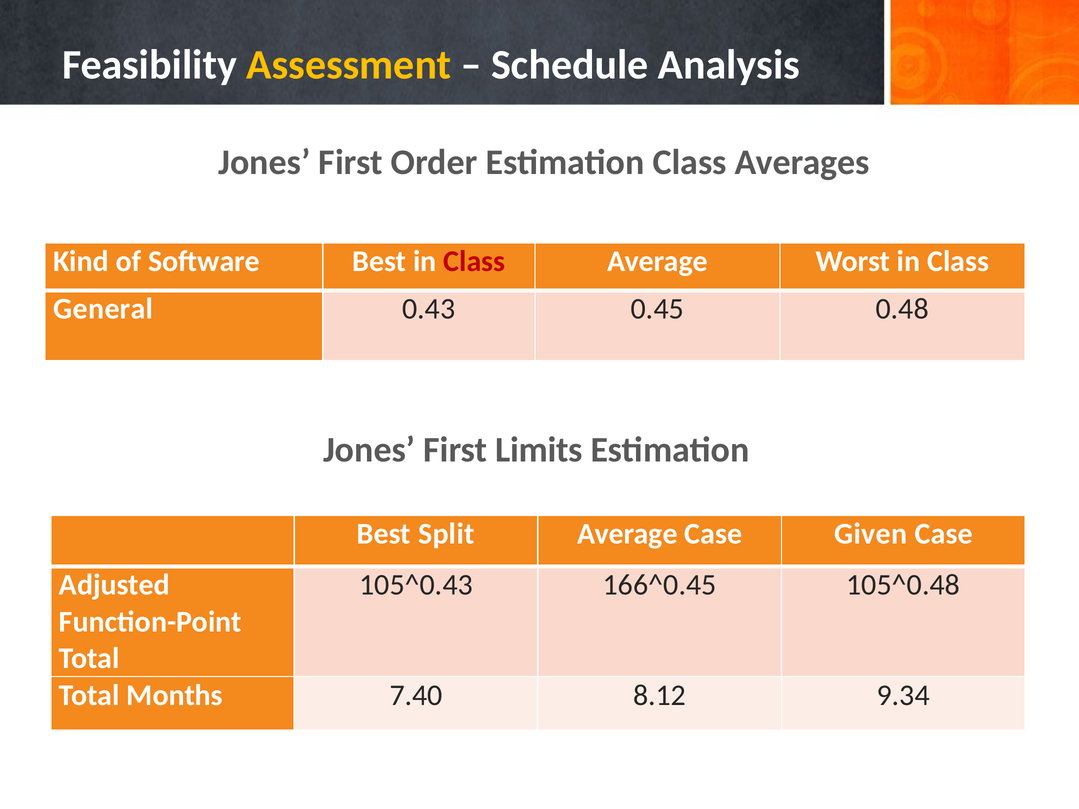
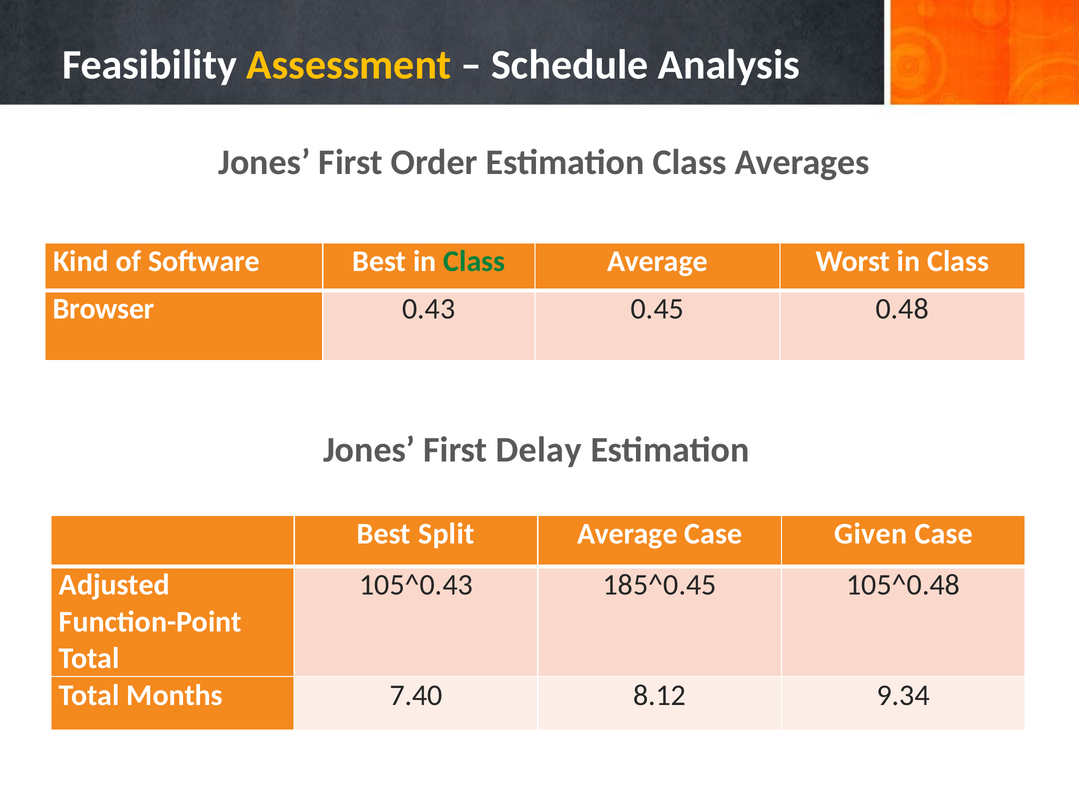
Class colour: red -> green (474, 261)
General: General -> Browser (104, 309)
Limits: Limits -> Delay (539, 450)
166^0.45: 166^0.45 -> 185^0.45 (660, 585)
